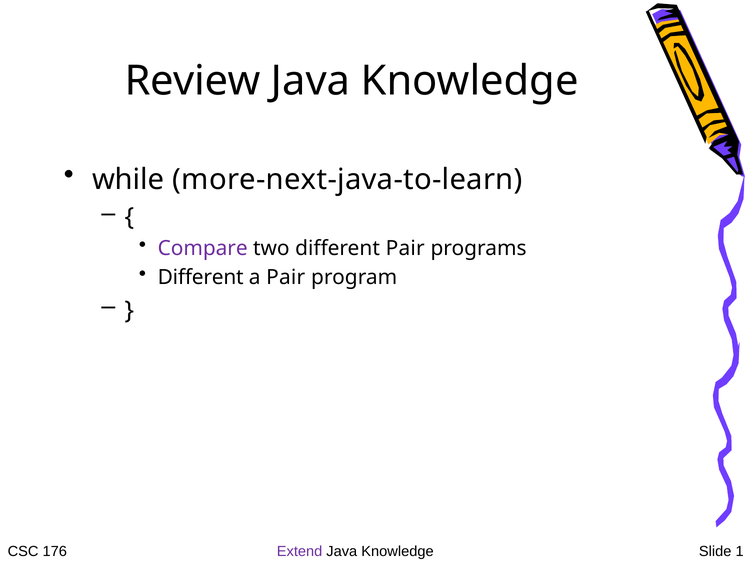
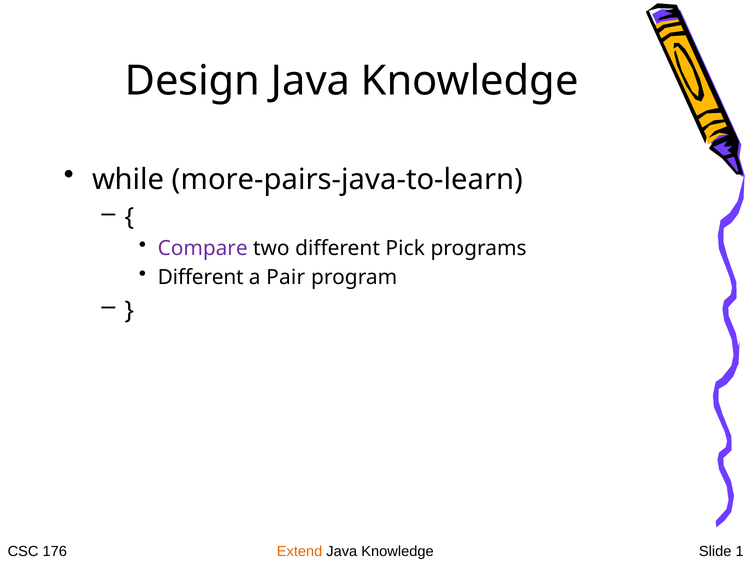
Review: Review -> Design (193, 81)
more-next-java-to-learn: more-next-java-to-learn -> more-pairs-java-to-learn (348, 180)
different Pair: Pair -> Pick (405, 248)
Extend colour: purple -> orange (300, 552)
